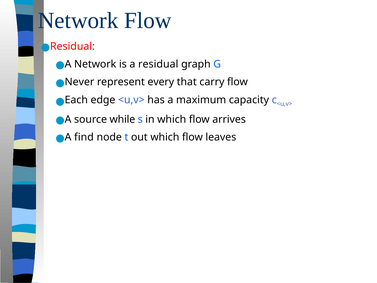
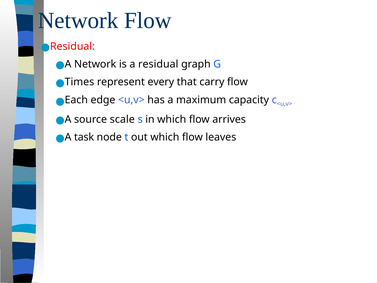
Never: Never -> Times (79, 82)
while: while -> scale (122, 119)
find: find -> task (84, 137)
